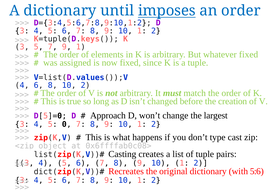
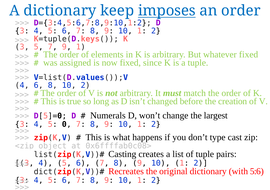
until: until -> keep (117, 11)
Approach: Approach -> Numerals (108, 116)
